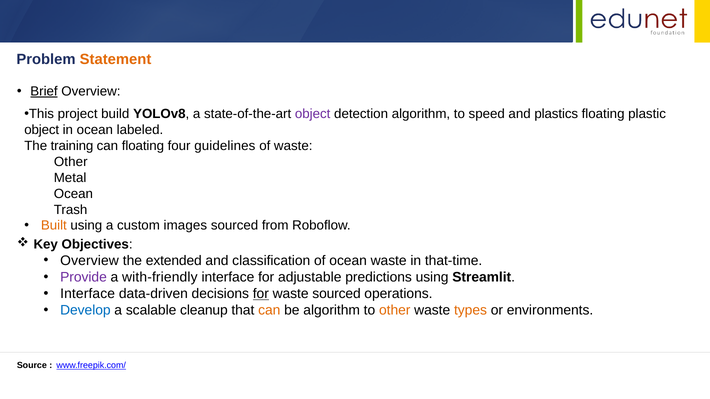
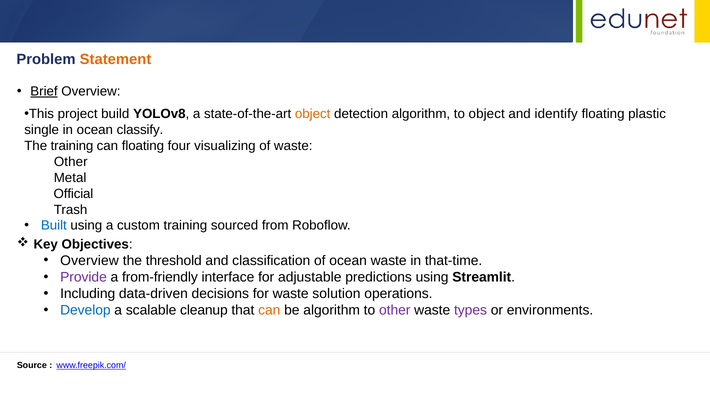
object colour: purple -> orange (313, 114)
to speed: speed -> object (487, 114)
plastics: plastics -> identify (556, 114)
object: object -> single (42, 130)
labeled: labeled -> classify (140, 130)
guidelines: guidelines -> visualizing (225, 146)
Ocean: Ocean -> Official (73, 194)
Built colour: orange -> blue (54, 226)
custom images: images -> training (185, 226)
extended: extended -> threshold (174, 261)
with-friendly: with-friendly -> from-friendly (160, 278)
Interface: Interface -> Including (88, 294)
for underline: present -> none (261, 294)
waste sourced: sourced -> solution (336, 294)
other colour: orange -> purple (395, 311)
types colour: orange -> purple (471, 311)
